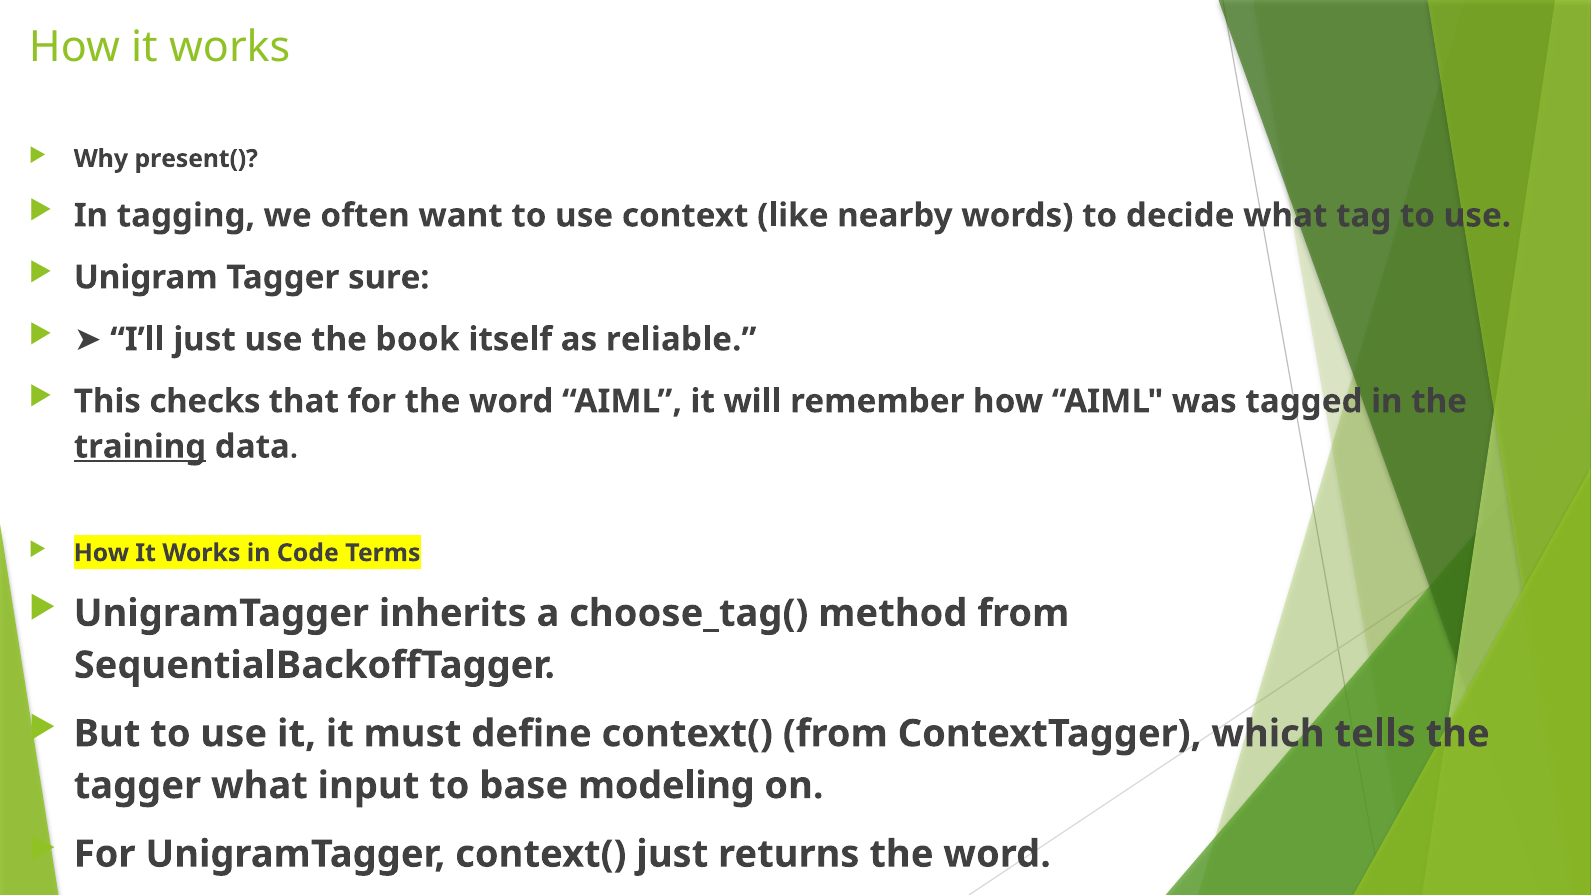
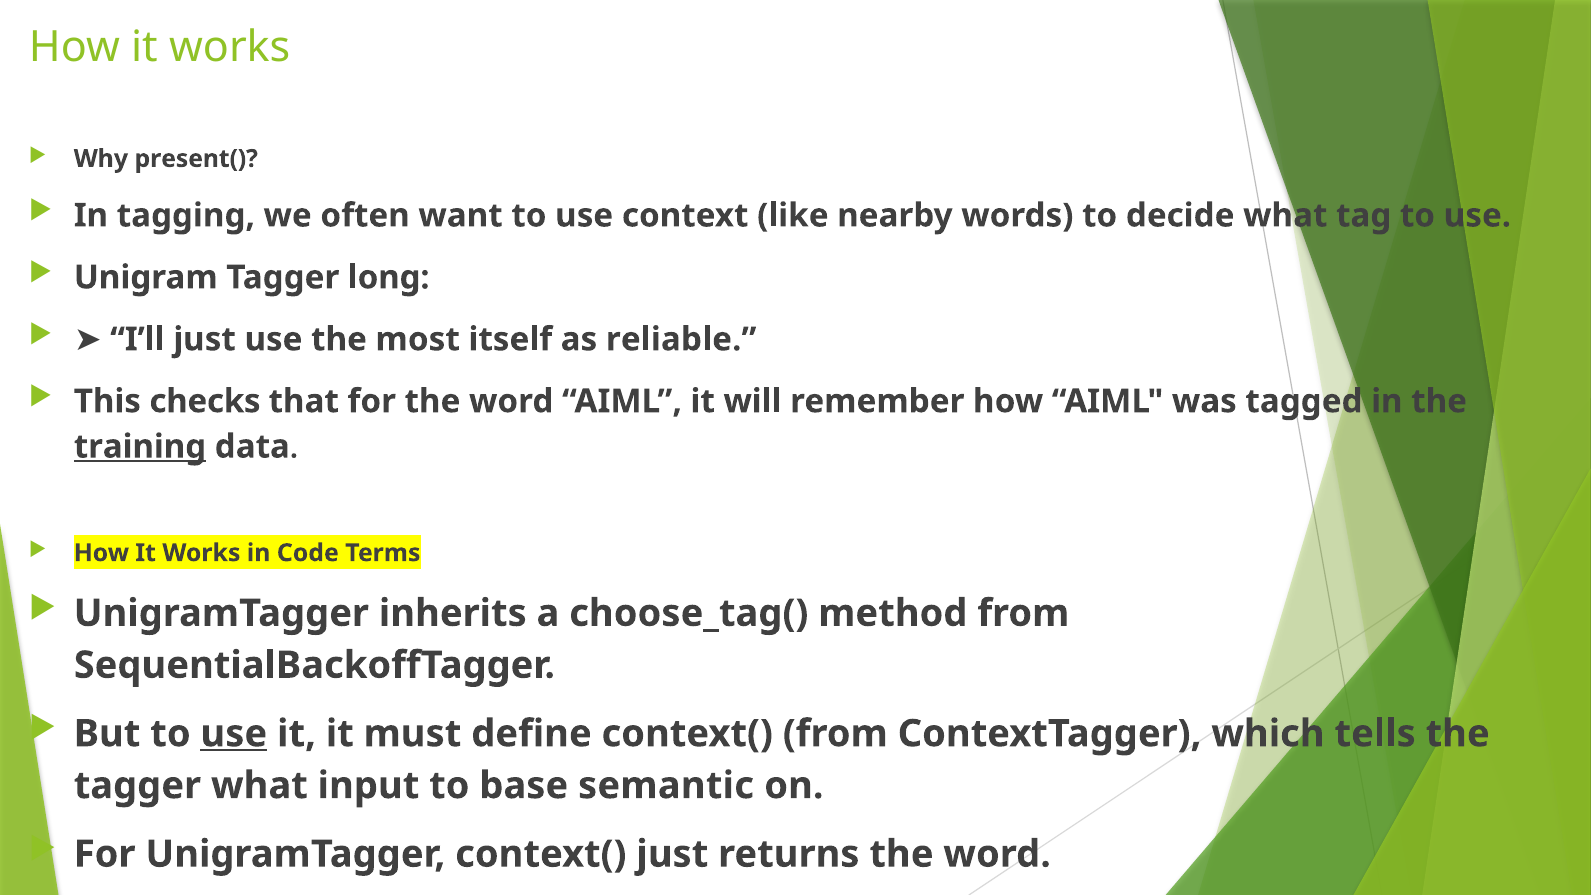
sure: sure -> long (389, 277)
book: book -> most (418, 339)
use underline: none -> present (234, 734)
modeling: modeling -> semantic (666, 786)
